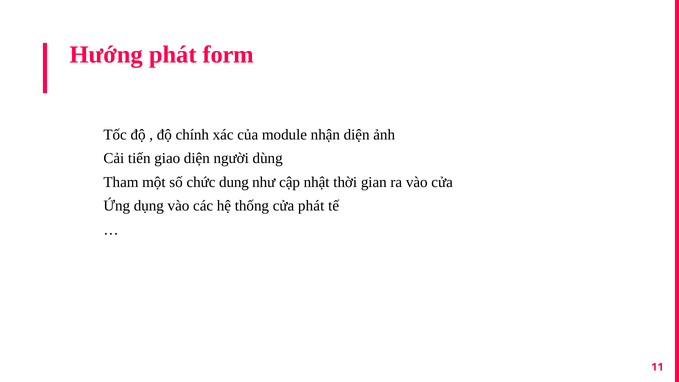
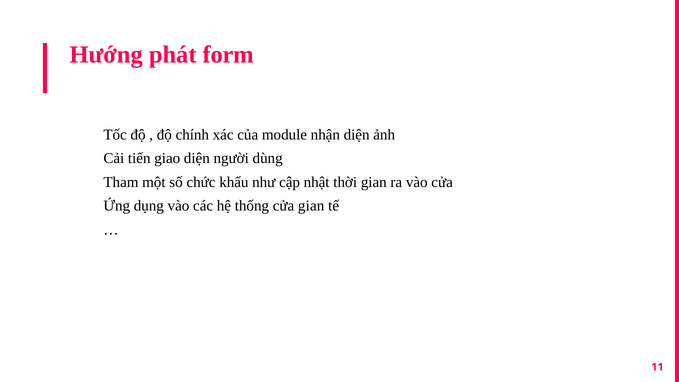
dung: dung -> khẩu (234, 182)
cửa phát: phát -> gian (311, 206)
